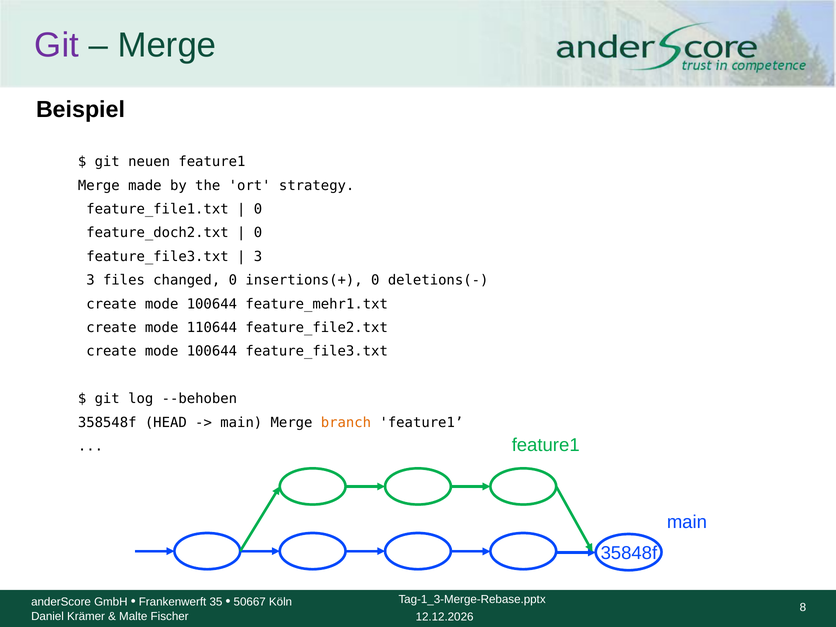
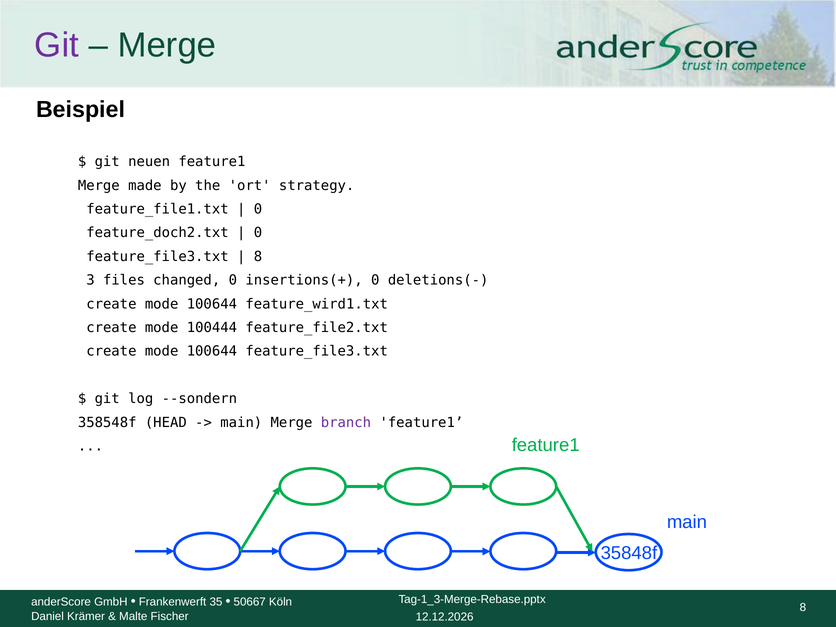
3: 3 -> 8 (258, 257)
feature_mehr1.txt: feature_mehr1.txt -> feature_wird1.txt (317, 304)
110644: 110644 -> 100444 (212, 328)
--behoben: --behoben -> --sondern (199, 399)
branch colour: orange -> purple (346, 422)
